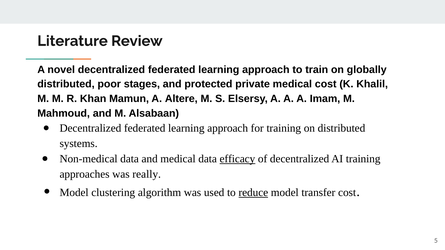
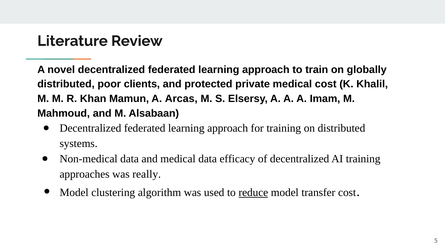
stages: stages -> clients (142, 84)
Altere: Altere -> Arcas (181, 99)
efficacy underline: present -> none (237, 159)
